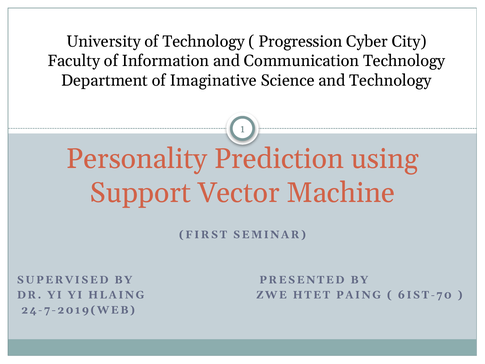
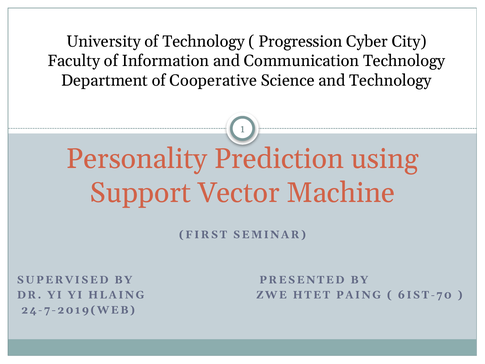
Imaginative: Imaginative -> Cooperative (213, 80)
